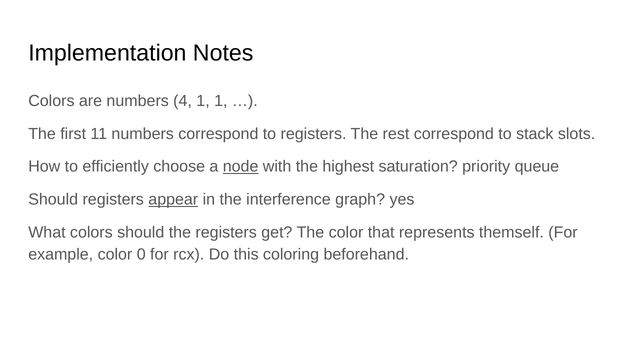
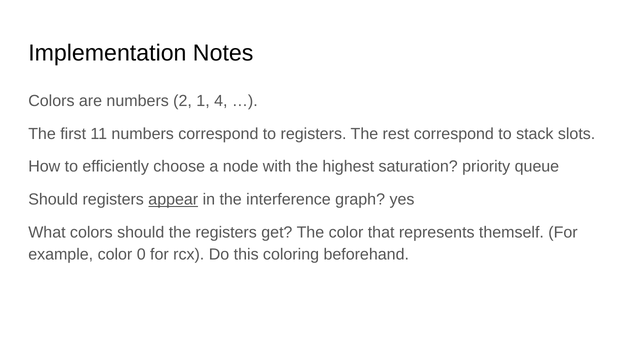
4: 4 -> 2 (183, 101)
1 1: 1 -> 4 (221, 101)
node underline: present -> none (241, 166)
